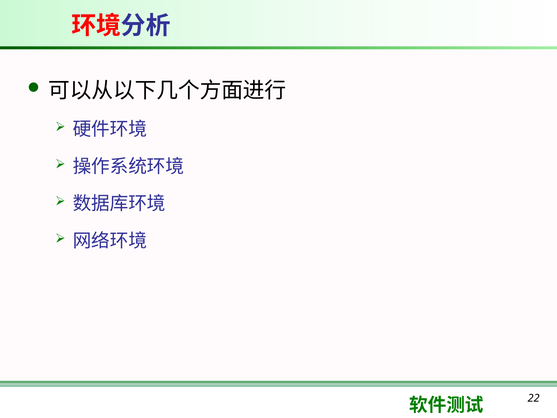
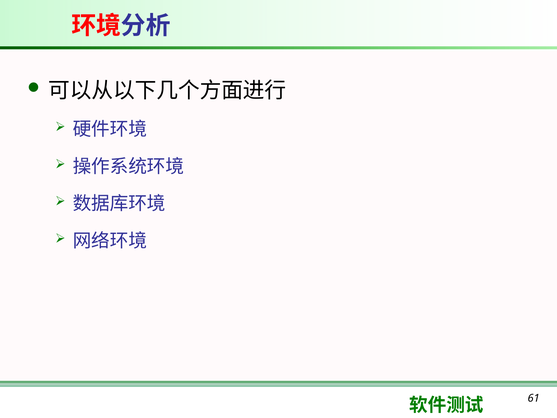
22: 22 -> 61 (534, 398)
